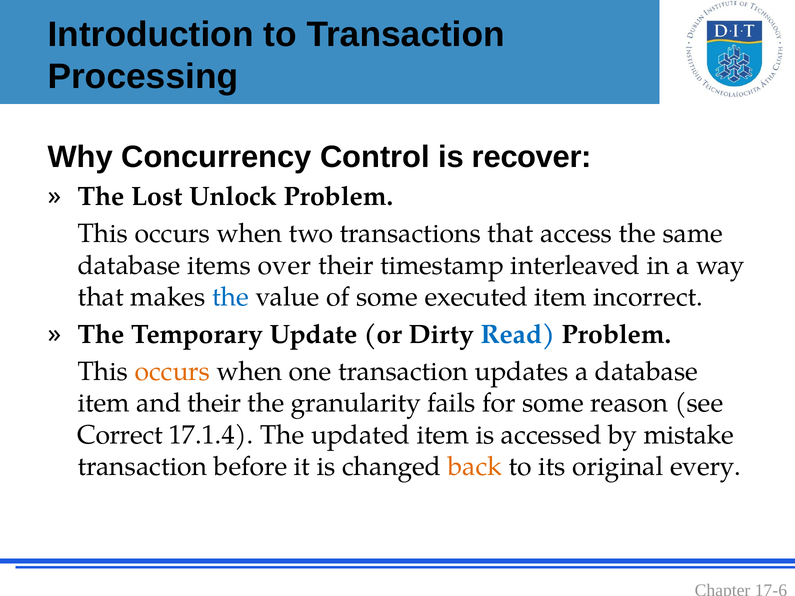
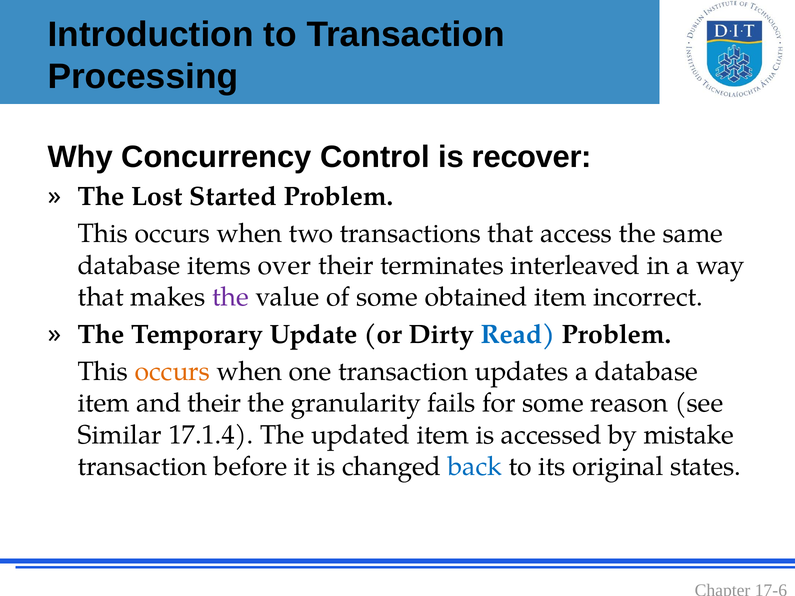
Unlock: Unlock -> Started (233, 197)
timestamp: timestamp -> terminates (442, 266)
the colour: blue -> purple (231, 297)
executed: executed -> obtained (476, 297)
Correct: Correct -> Similar (120, 435)
back colour: orange -> blue (475, 467)
every: every -> states (705, 467)
